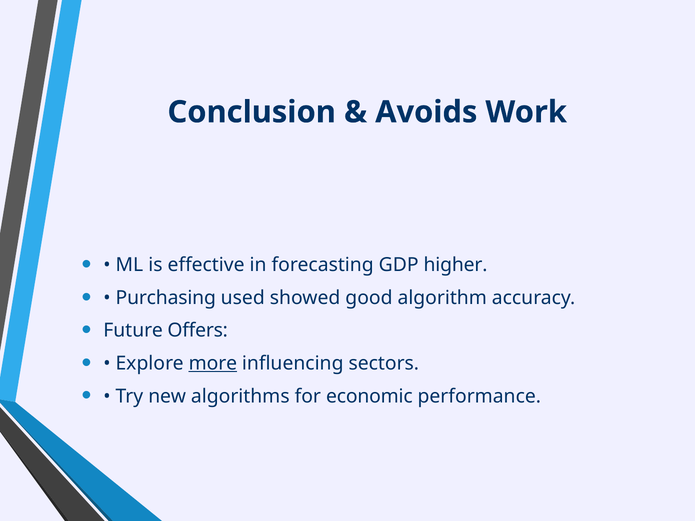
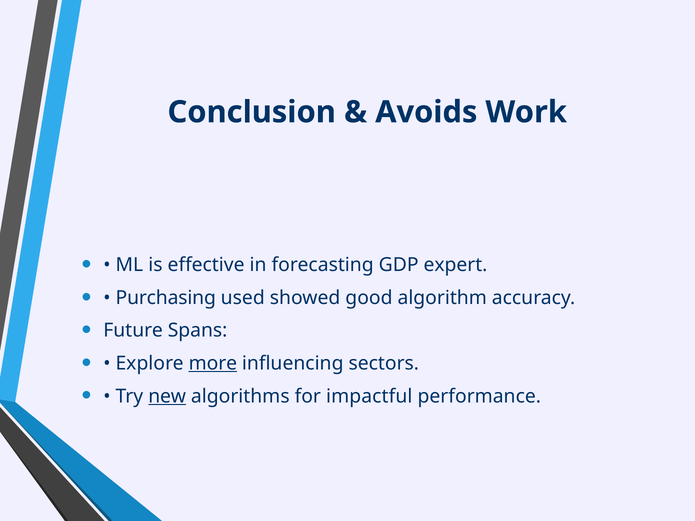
higher: higher -> expert (455, 265)
Offers: Offers -> Spans (198, 331)
new underline: none -> present (167, 396)
economic: economic -> impactful (369, 396)
